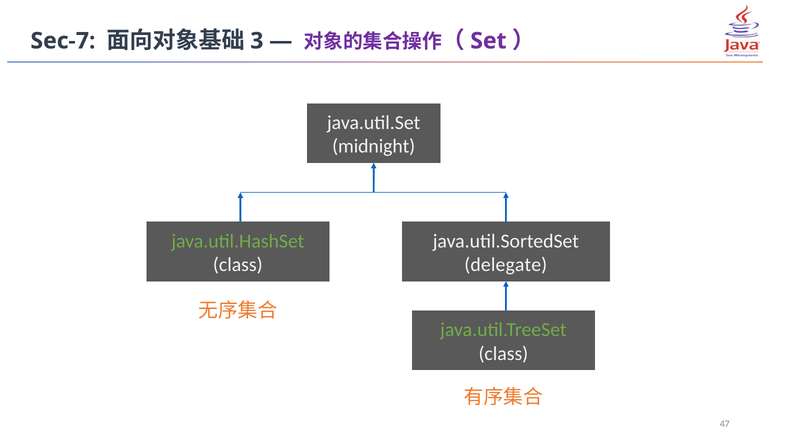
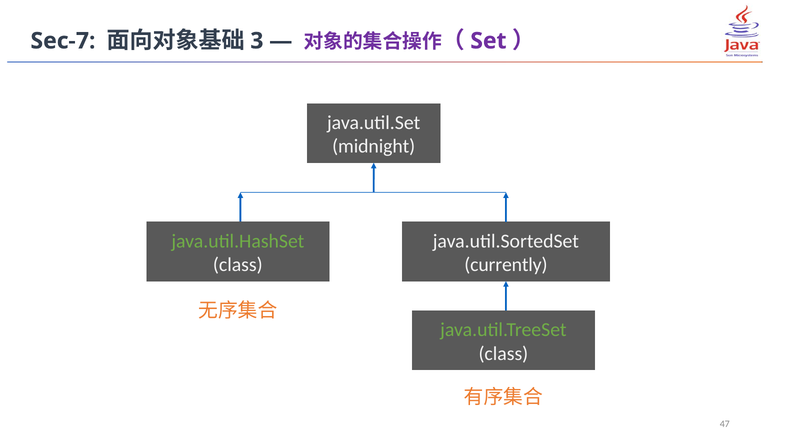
delegate: delegate -> currently (506, 265)
